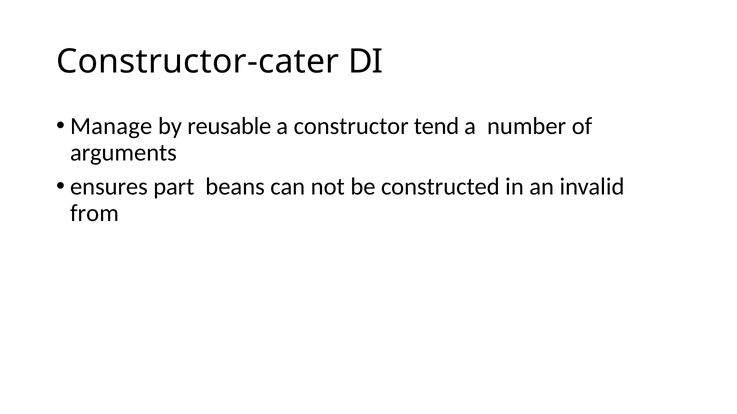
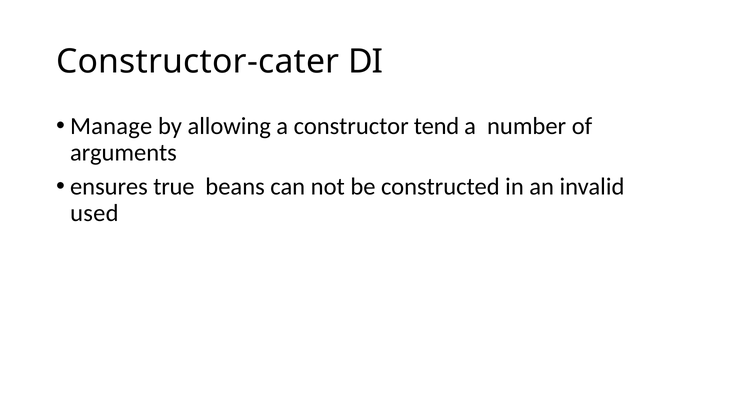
reusable: reusable -> allowing (229, 126)
part: part -> true (174, 187)
from: from -> used (94, 214)
